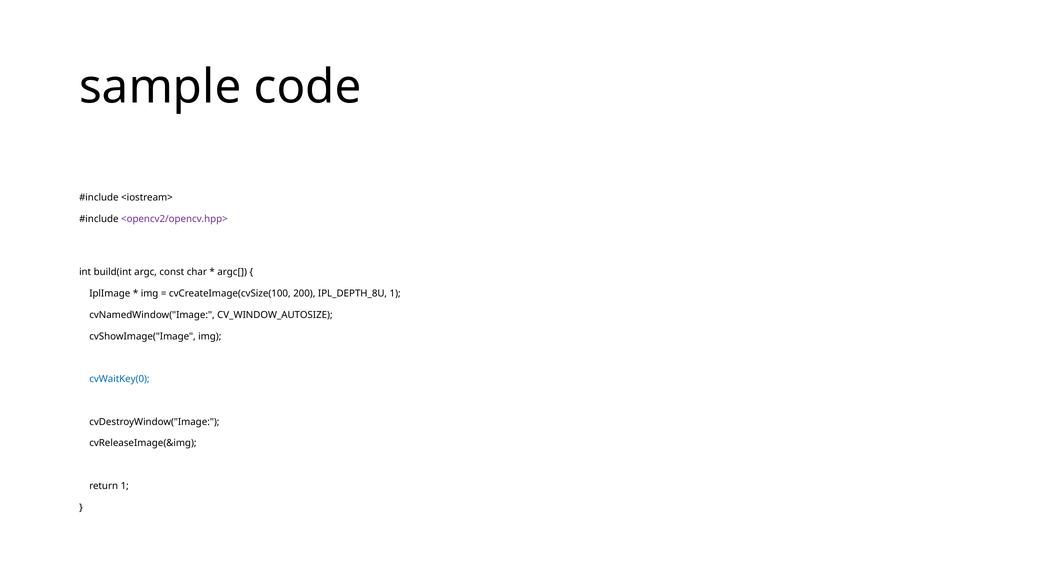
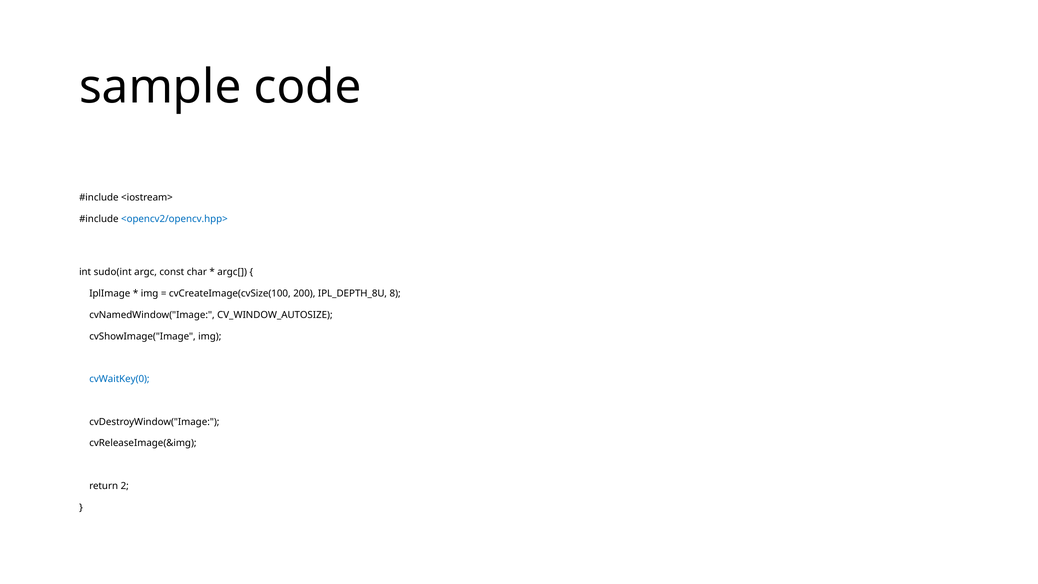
<opencv2/opencv.hpp> colour: purple -> blue (174, 219)
build(int: build(int -> sudo(int (113, 272)
IPL_DEPTH_8U 1: 1 -> 8 (395, 294)
return 1: 1 -> 2 (125, 486)
